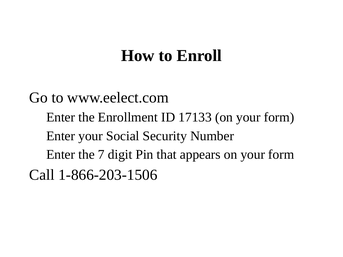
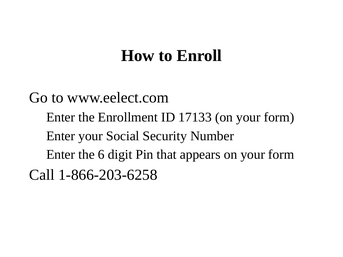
7: 7 -> 6 (101, 155)
1-866-203-1506: 1-866-203-1506 -> 1-866-203-6258 (108, 175)
